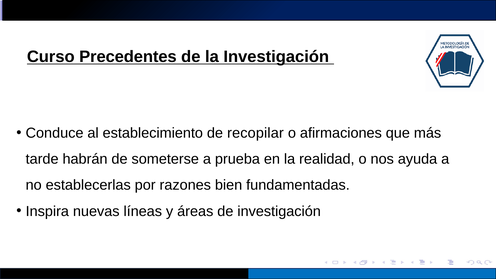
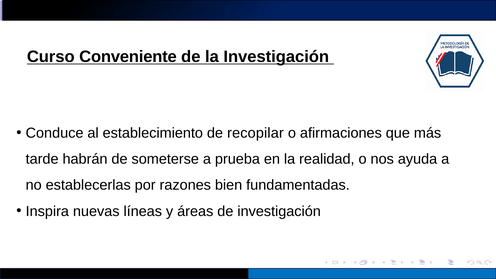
Precedentes: Precedentes -> Conveniente (128, 57)
